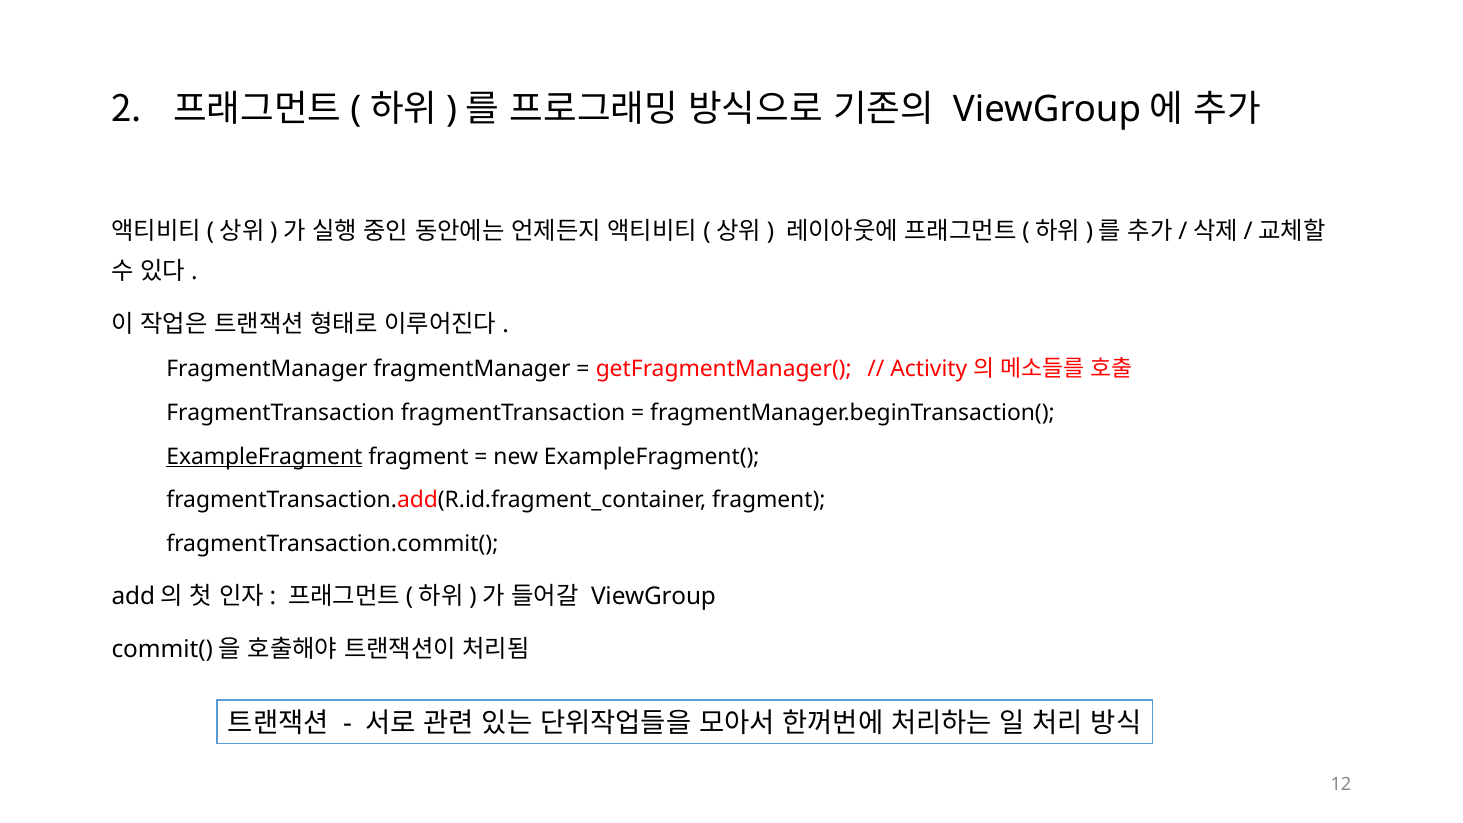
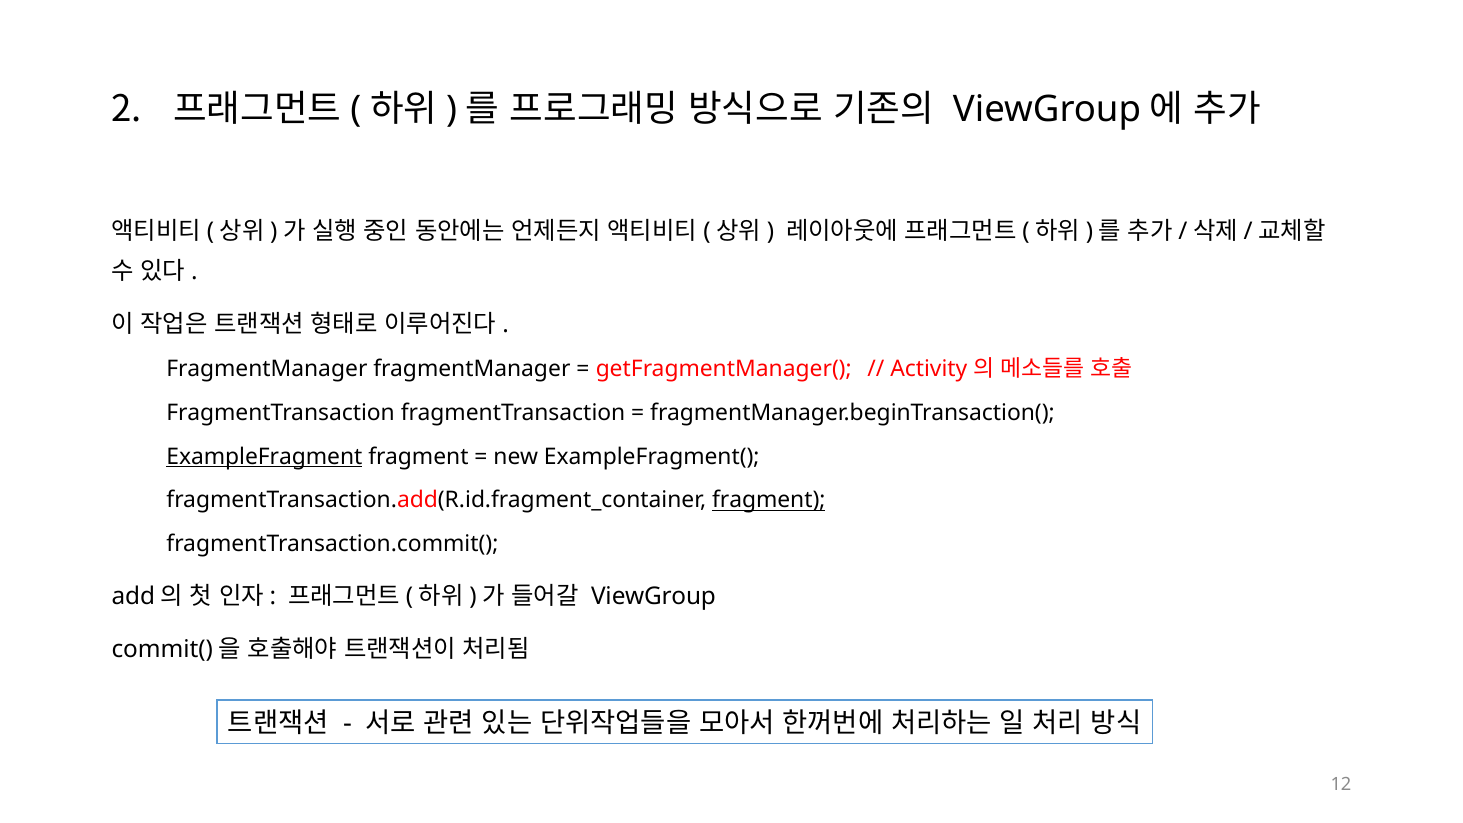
fragment underline: none -> present (769, 500)
